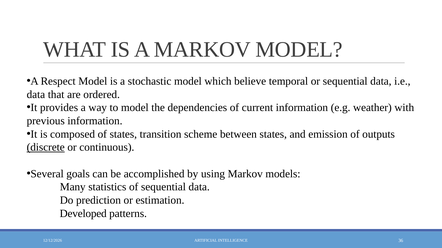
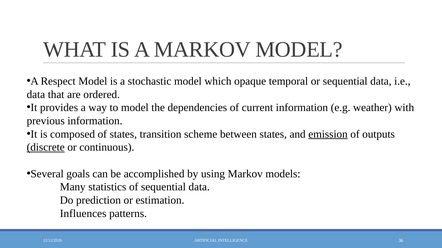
believe: believe -> opaque (250, 81)
emission underline: none -> present (328, 134)
Developed: Developed -> Influences (83, 214)
